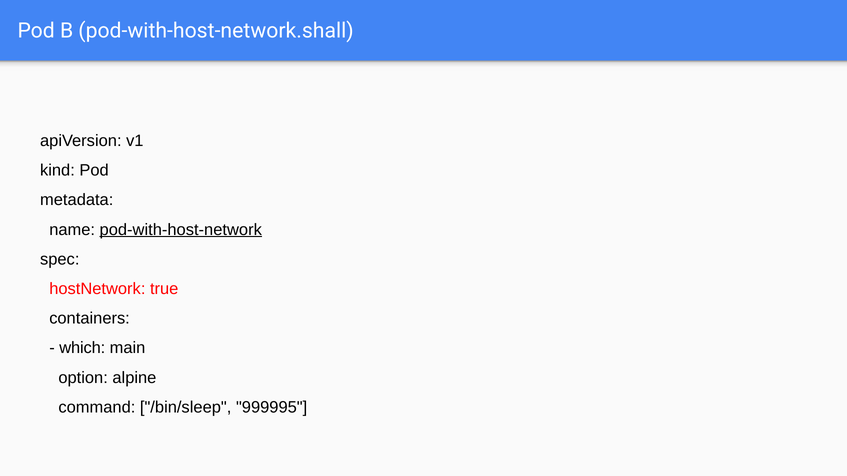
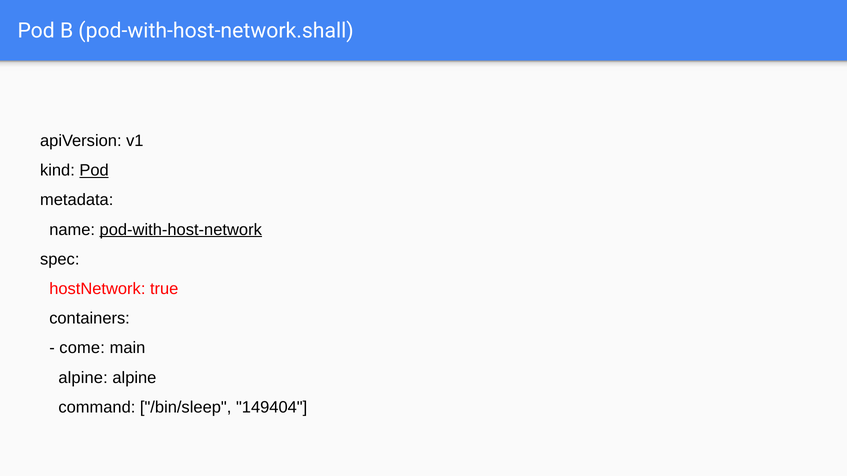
Pod underline: none -> present (94, 171)
which: which -> come (82, 348)
option: option -> alpine (83, 378)
999995: 999995 -> 149404 (272, 408)
